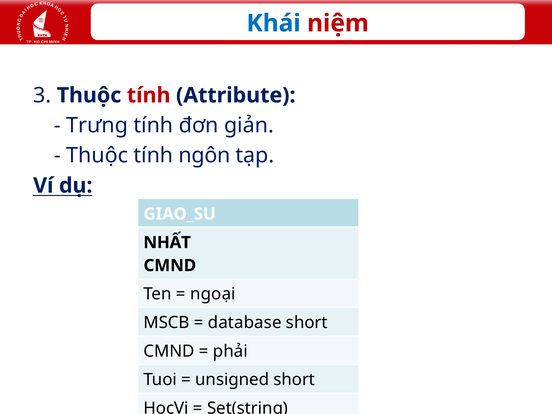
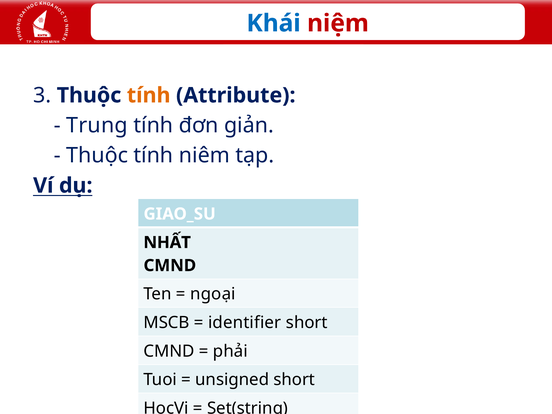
tính colour: red -> orange (149, 95)
Trưng: Trưng -> Trung (97, 125)
ngôn: ngôn -> niêm (204, 155)
database: database -> identifier (245, 323)
